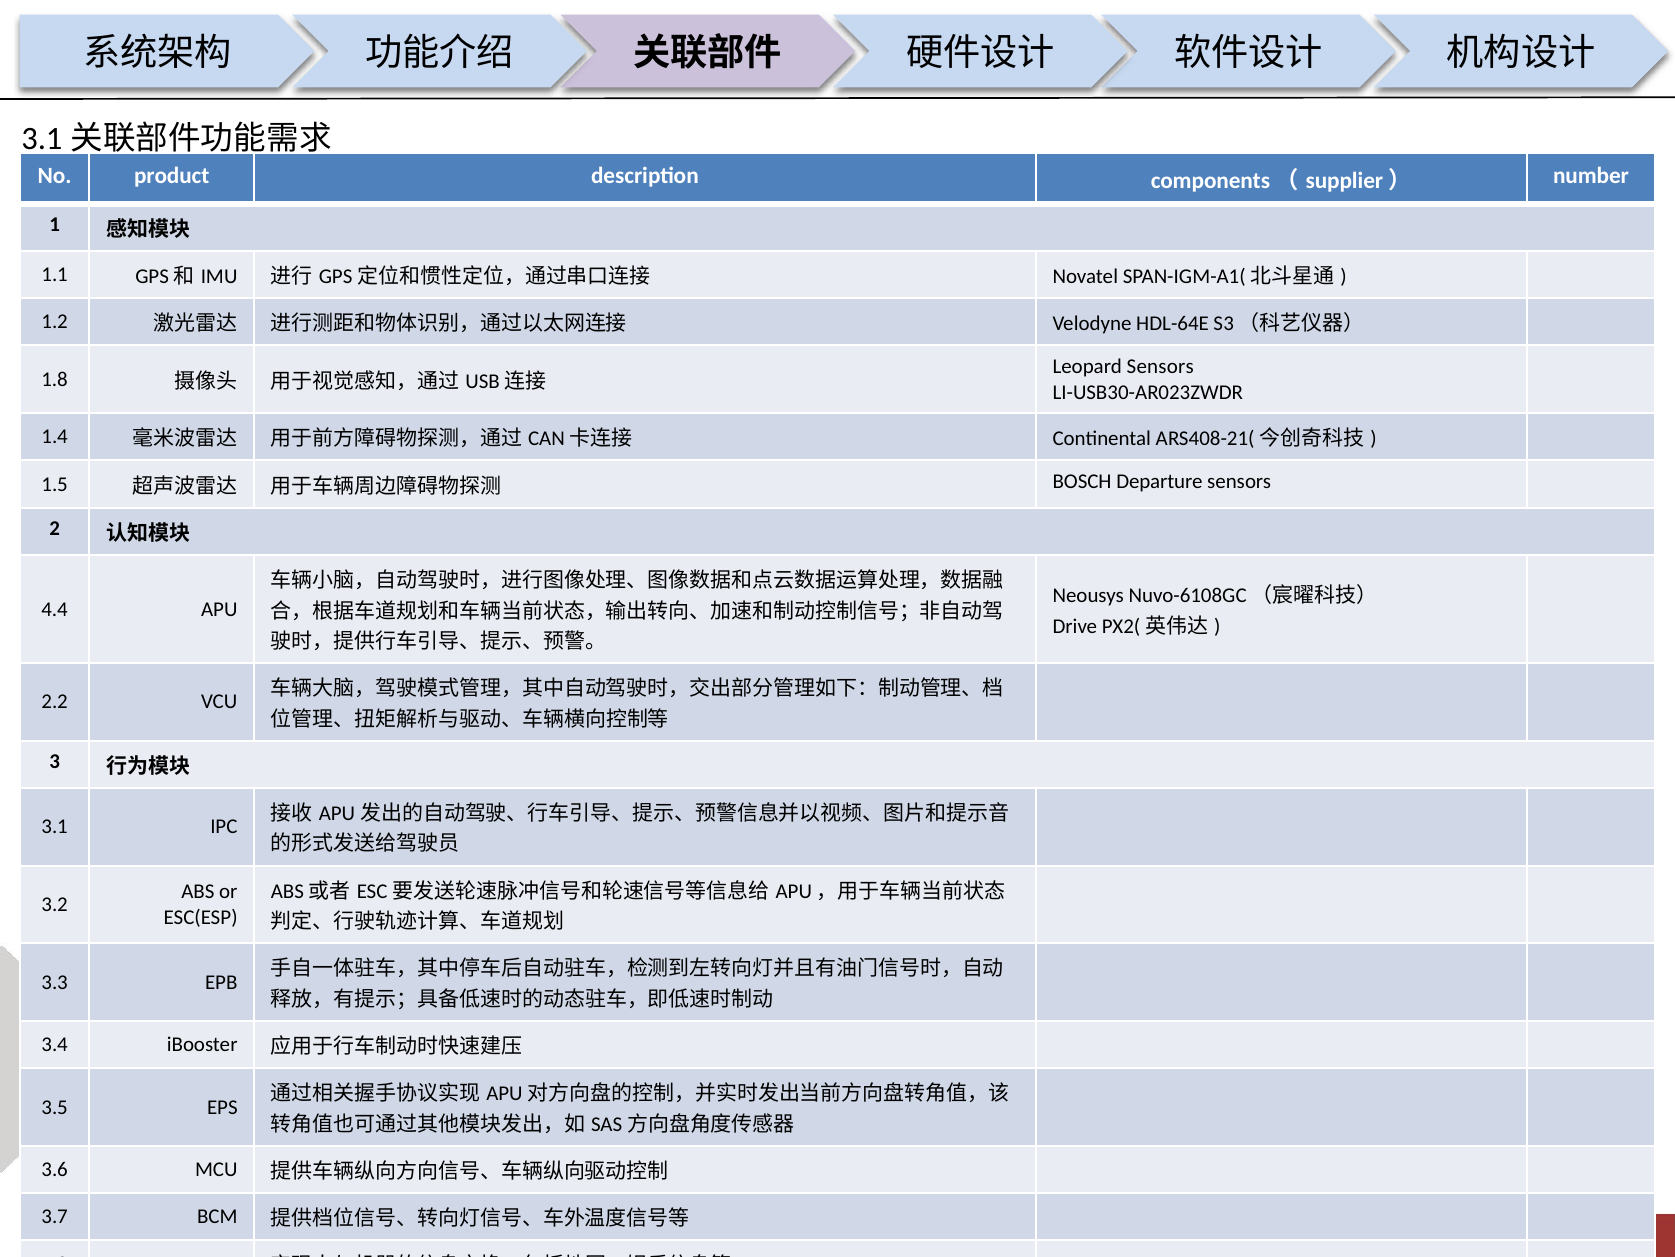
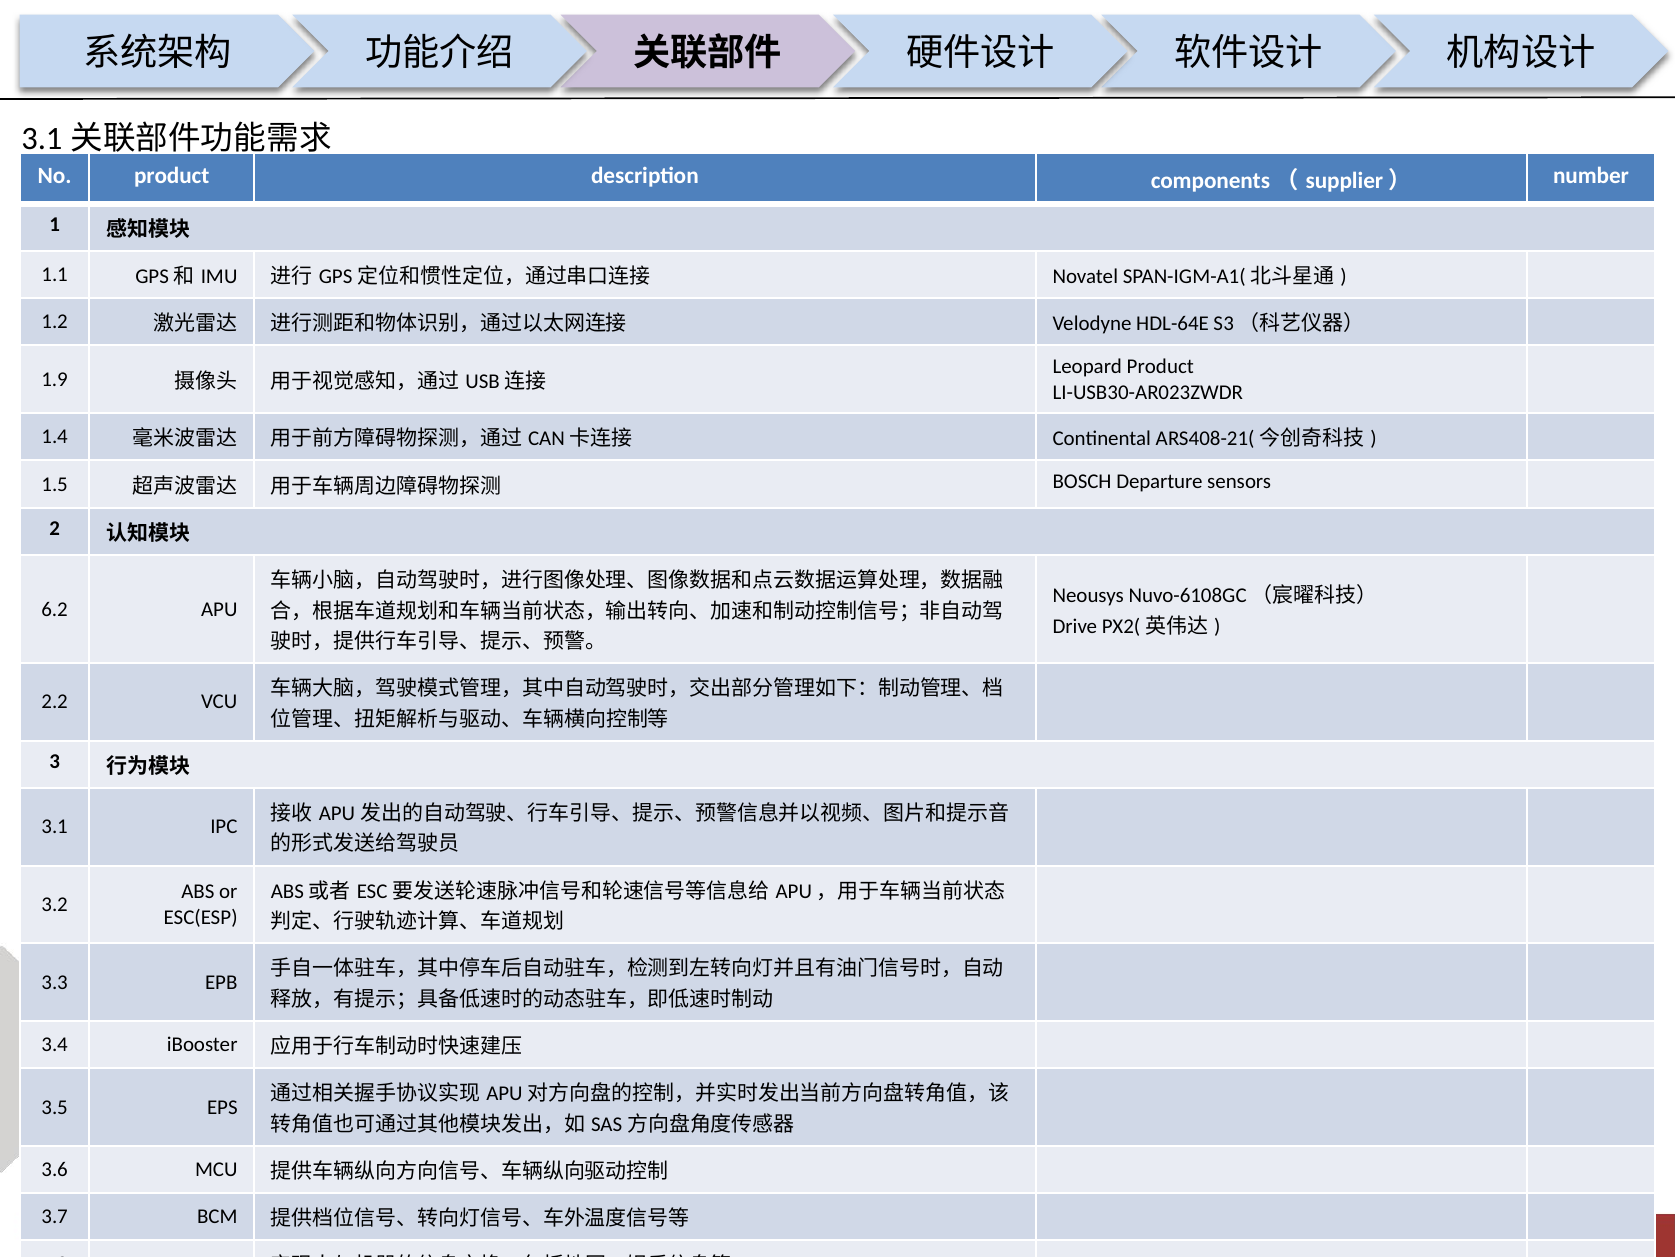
Leopard Sensors: Sensors -> Product (1160, 367)
1.8: 1.8 -> 1.9 (55, 379)
4.4: 4.4 -> 6.2 (55, 609)
